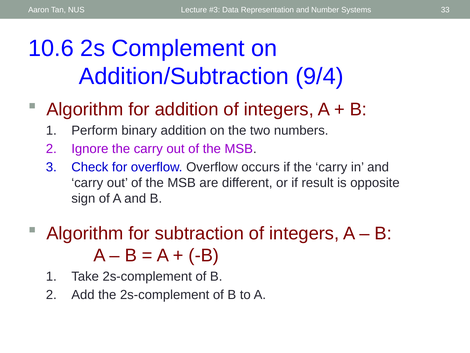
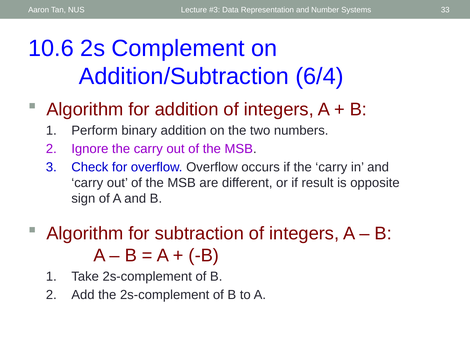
9/4: 9/4 -> 6/4 (320, 76)
